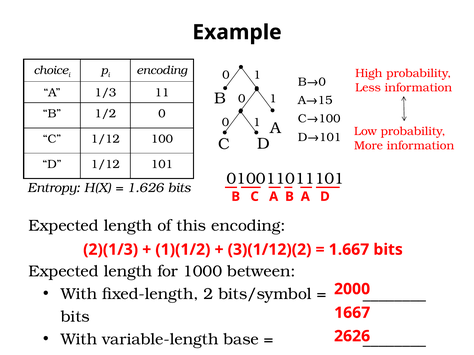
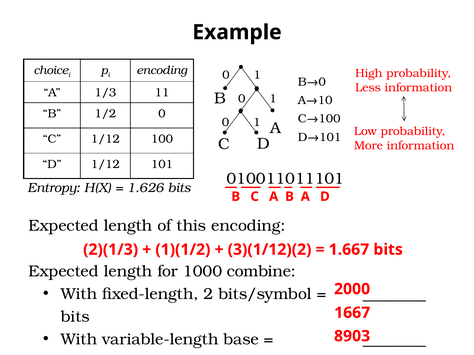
A→15: A→15 -> A→10 (315, 100)
between: between -> combine (261, 272)
2626: 2626 -> 8903 (352, 337)
